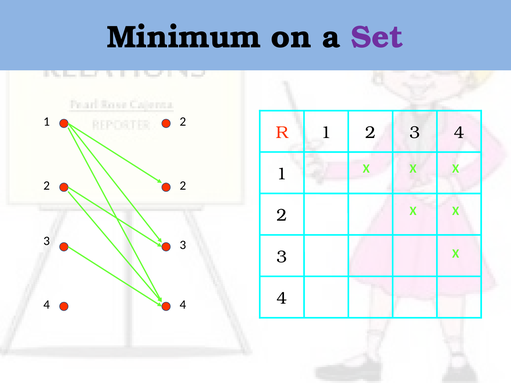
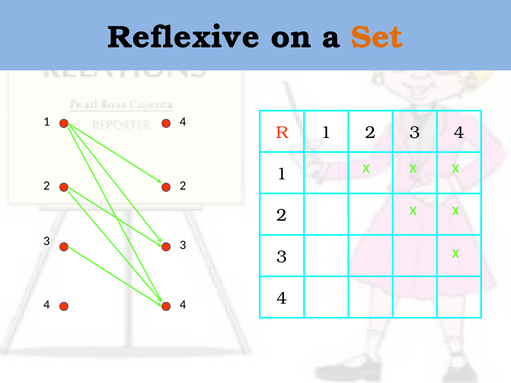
Minimum: Minimum -> Reflexive (184, 37)
Set colour: purple -> orange (377, 37)
2: 2 -> 4 (183, 122)
